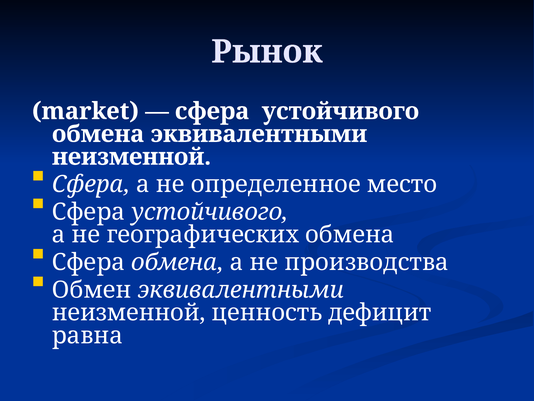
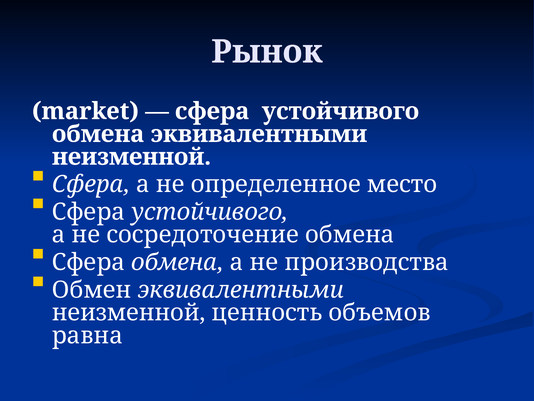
географических: географических -> сосредоточение (203, 235)
дефицит: дефицит -> объемов (380, 312)
